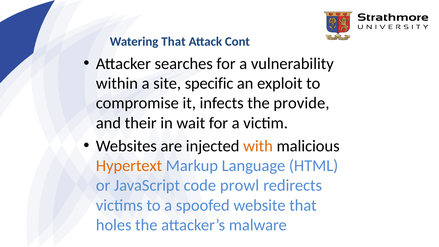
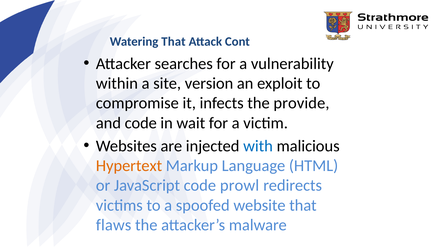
specific: specific -> version (209, 83)
and their: their -> code (141, 123)
with colour: orange -> blue (258, 146)
holes: holes -> flaws (114, 225)
